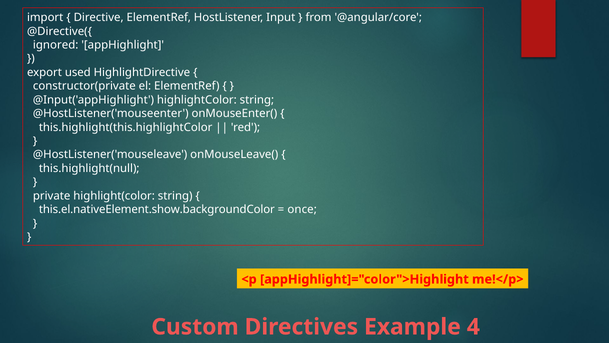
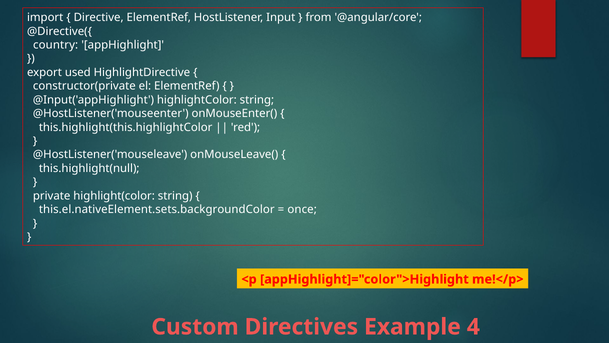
ignored: ignored -> country (56, 45)
this.el.nativeElement.show.backgroundColor: this.el.nativeElement.show.backgroundColor -> this.el.nativeElement.sets.backgroundColor (157, 209)
